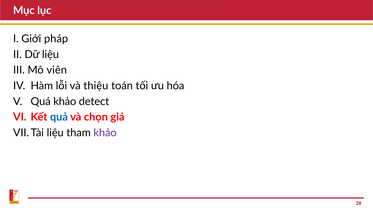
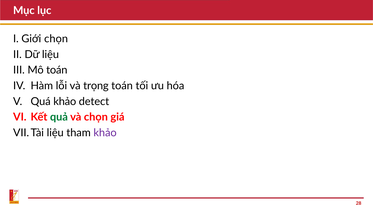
Giới pháp: pháp -> chọn (56, 39)
Mô viên: viên -> toán (57, 70)
thiệu: thiệu -> trọng (96, 86)
quả colour: blue -> green (59, 117)
